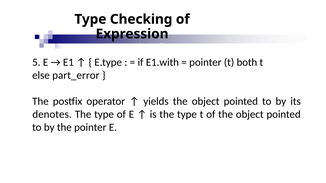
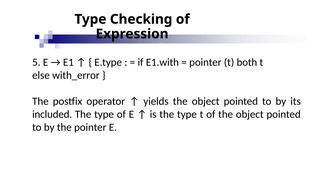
part_error: part_error -> with_error (76, 75)
denotes: denotes -> included (52, 115)
